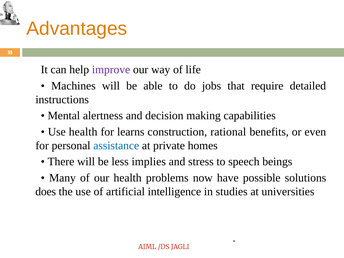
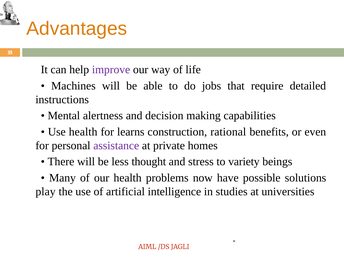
assistance colour: blue -> purple (116, 146)
implies: implies -> thought (149, 162)
speech: speech -> variety (244, 162)
does: does -> play (46, 192)
